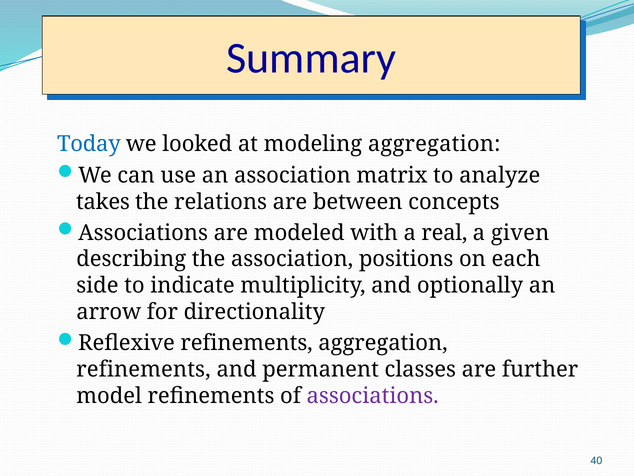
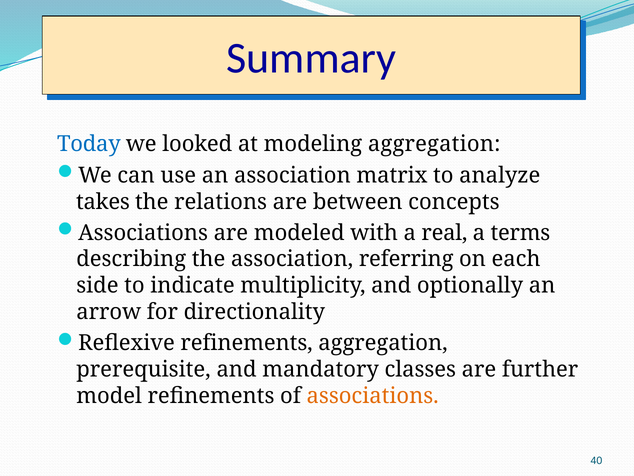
given: given -> terms (520, 233)
positions: positions -> referring (406, 259)
refinements: refinements -> prerequisite (144, 369)
permanent: permanent -> mandatory (321, 369)
associations colour: purple -> orange (373, 396)
